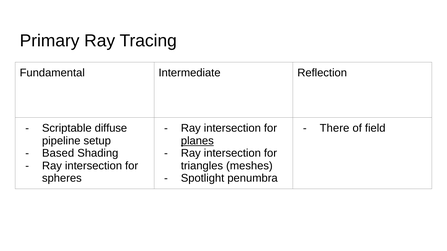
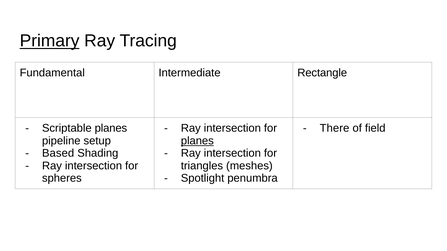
Primary underline: none -> present (50, 41)
Reflection: Reflection -> Rectangle (322, 73)
Scriptable diffuse: diffuse -> planes (111, 128)
